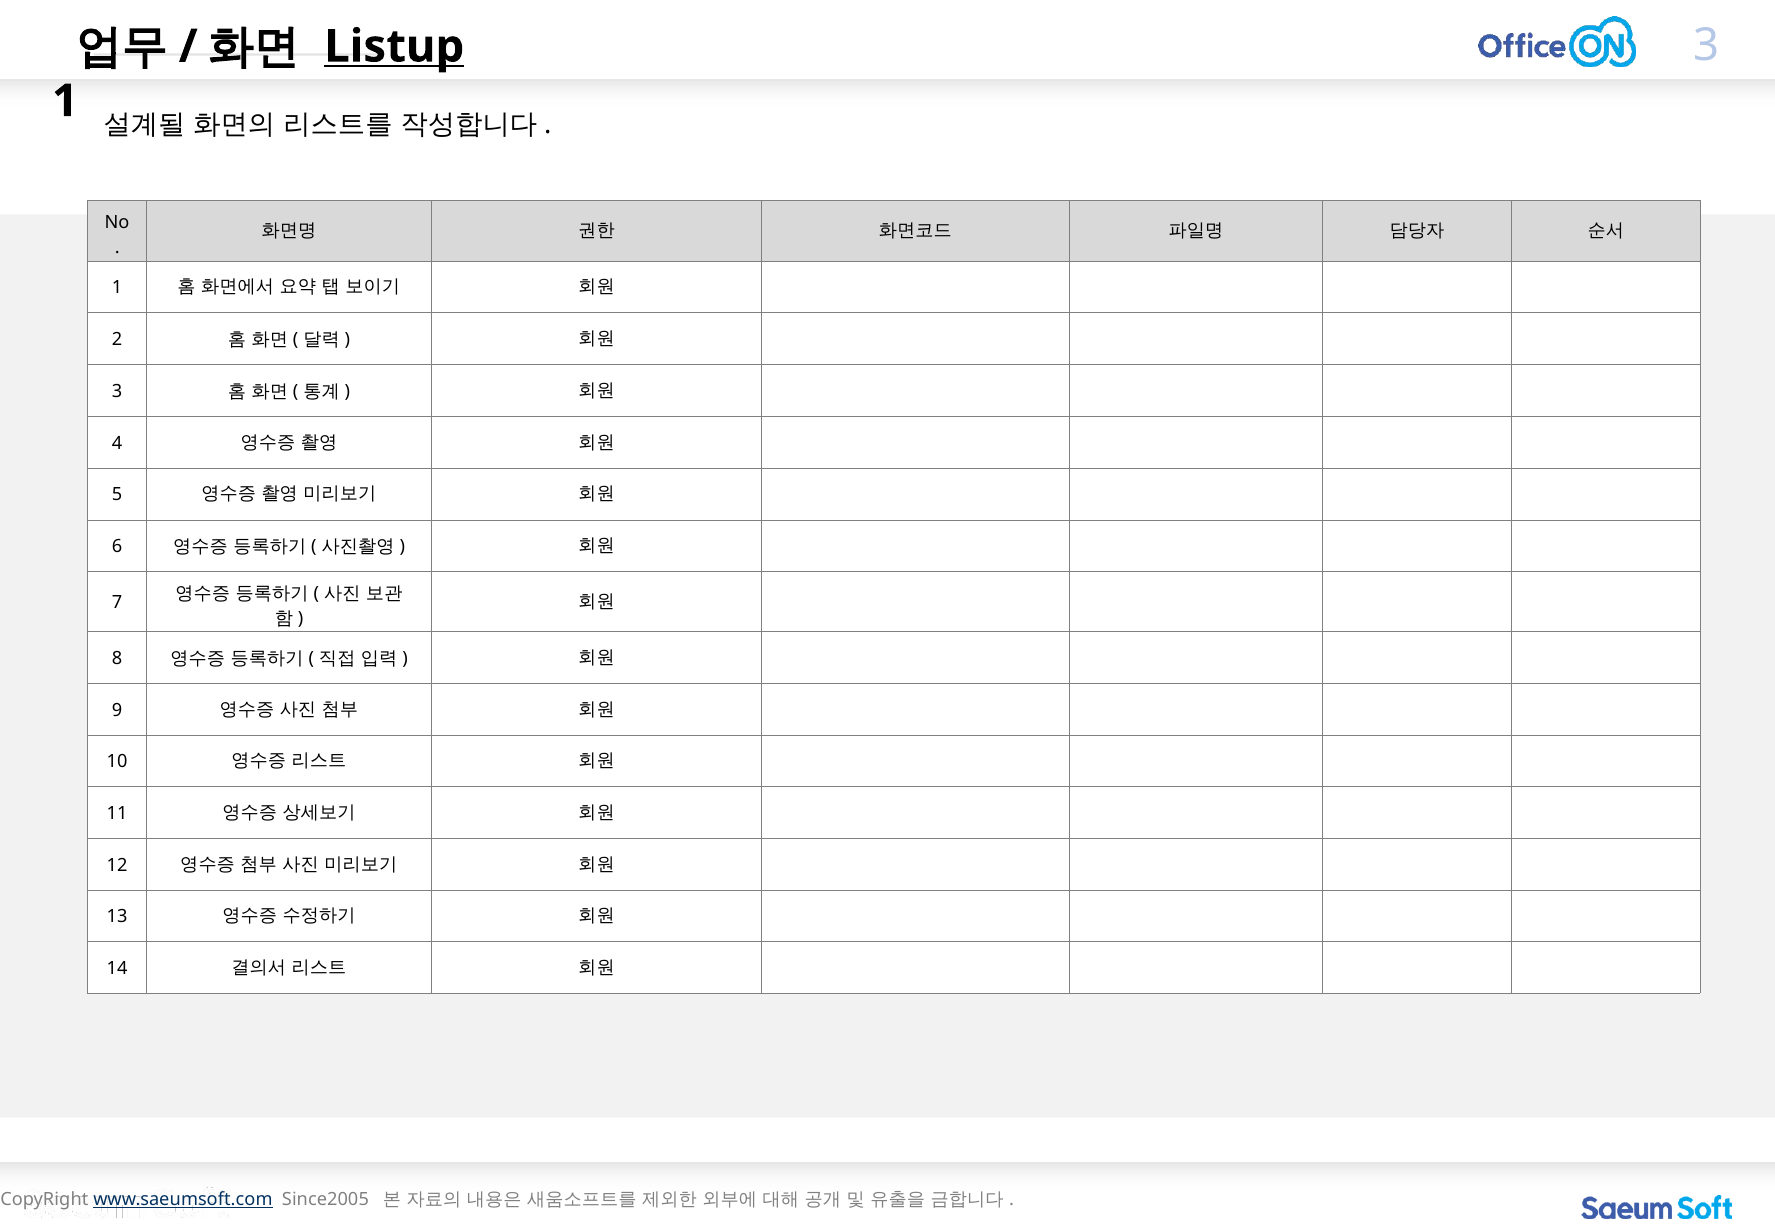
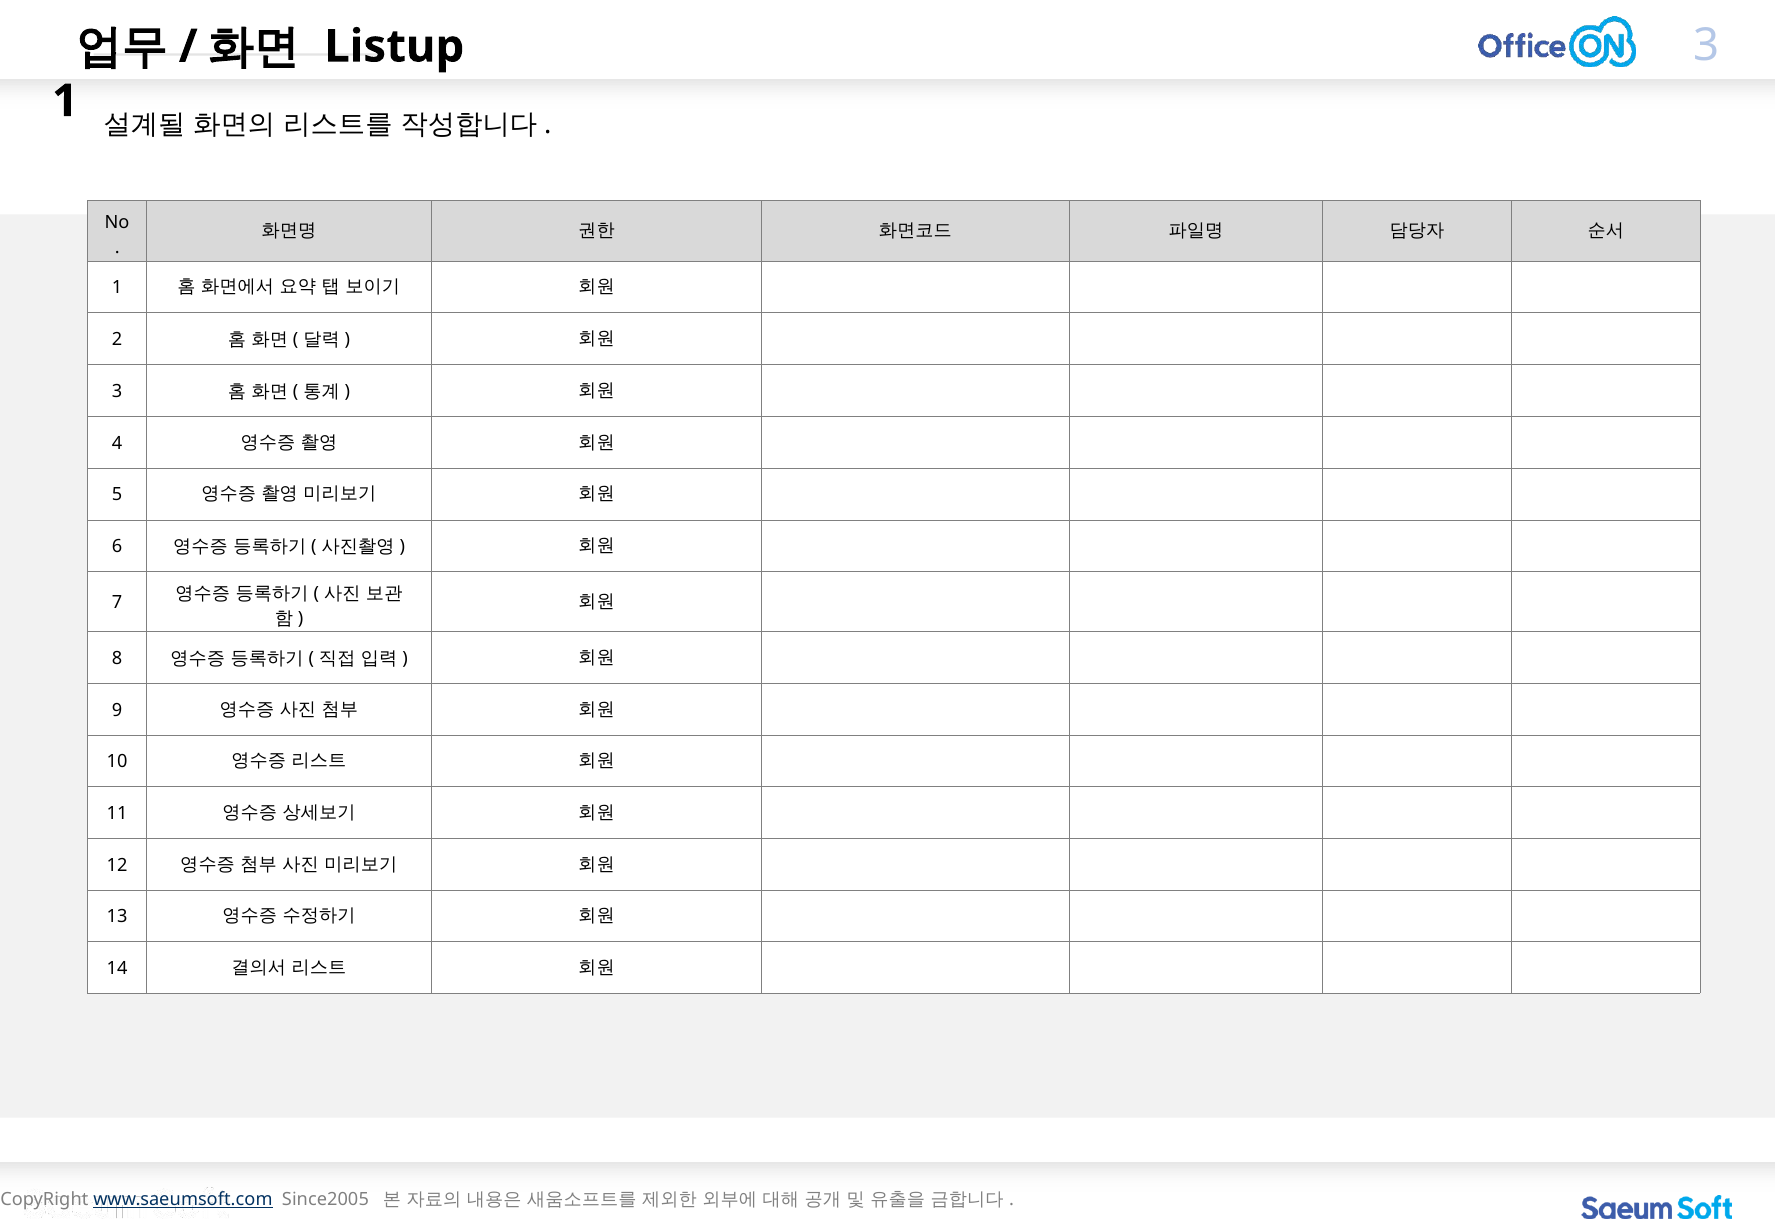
Listup underline: present -> none (394, 47)
